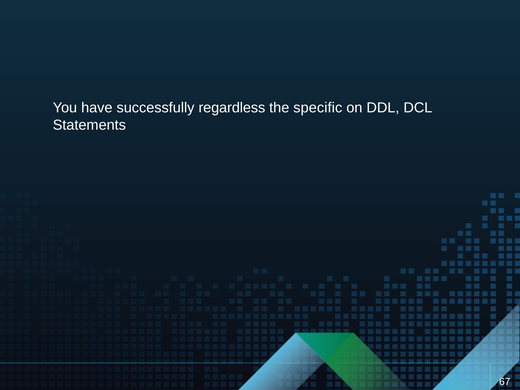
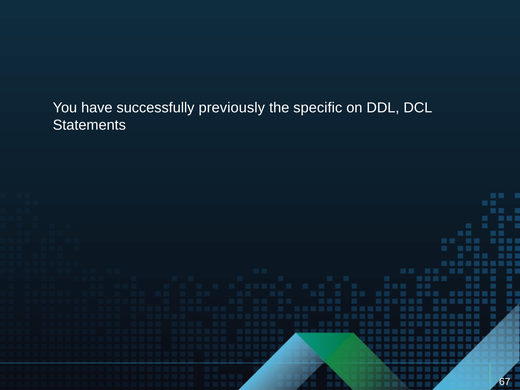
regardless: regardless -> previously (232, 108)
